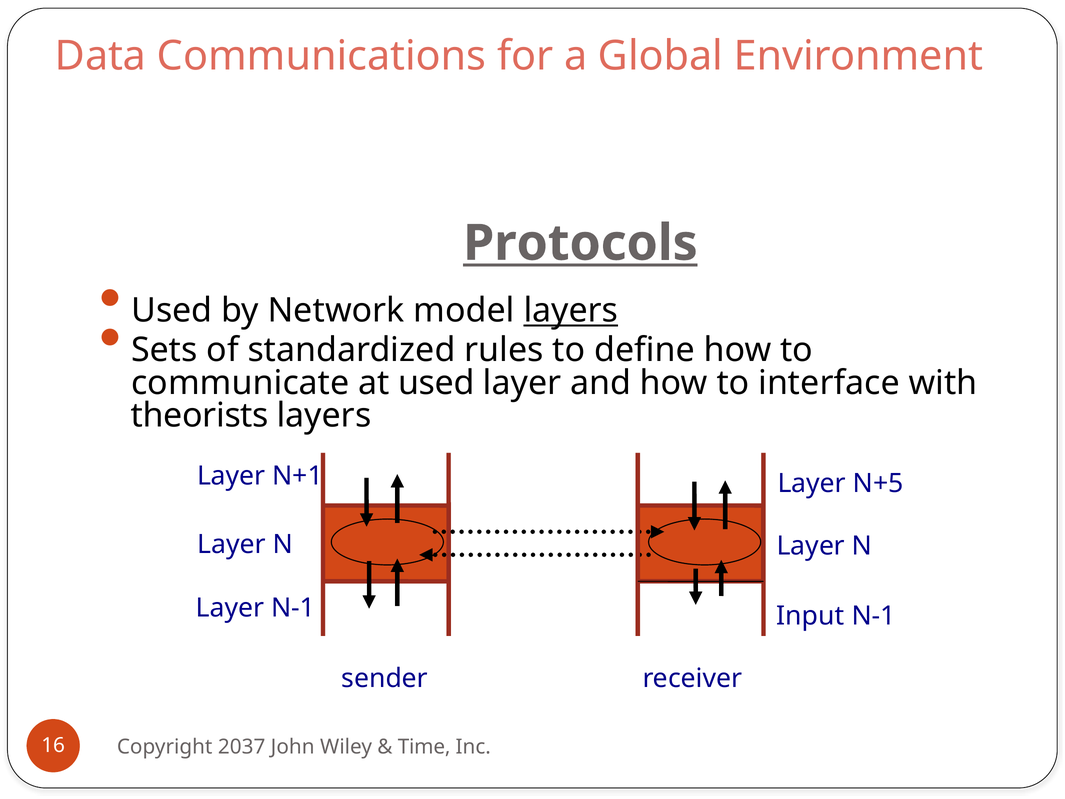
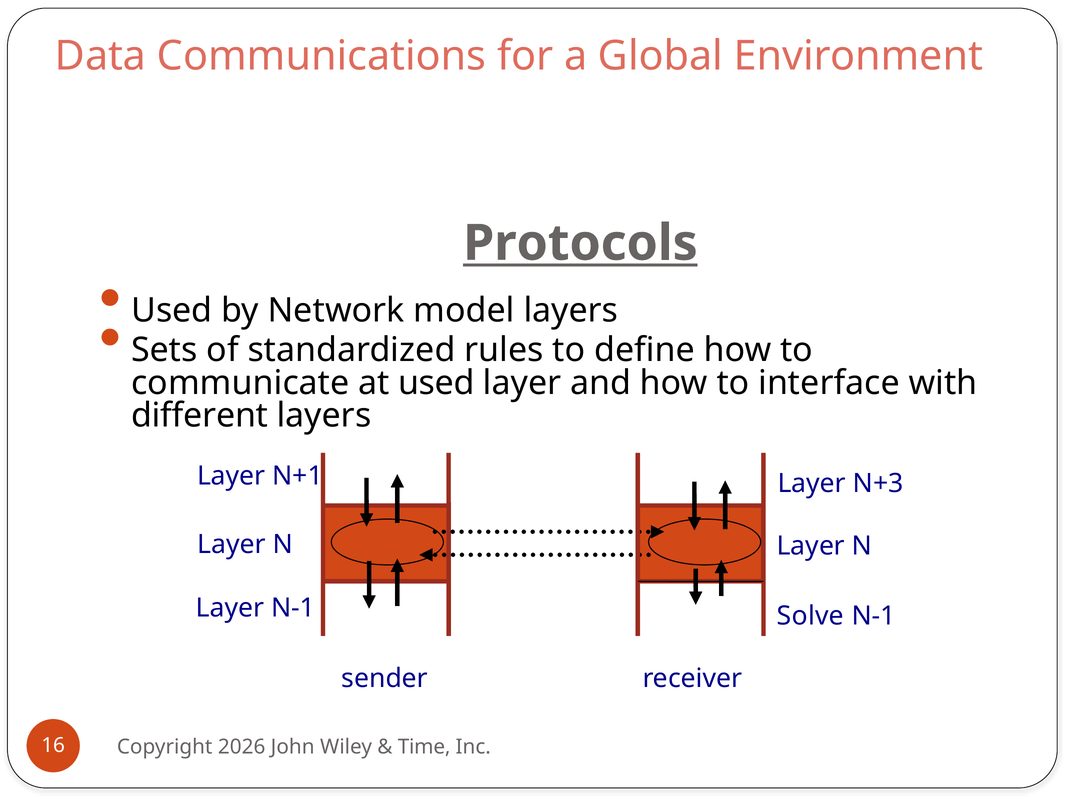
layers underline: present -> none (571, 311)
theorists: theorists -> different (200, 415)
N+5: N+5 -> N+3 (878, 483)
Input: Input -> Solve (810, 616)
2037: 2037 -> 2026 (242, 747)
